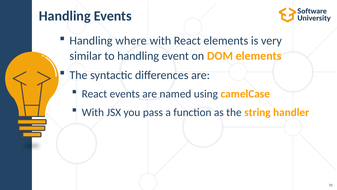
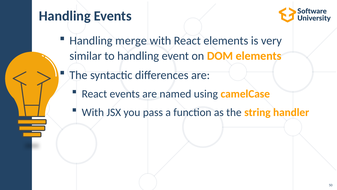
where: where -> merge (131, 41)
